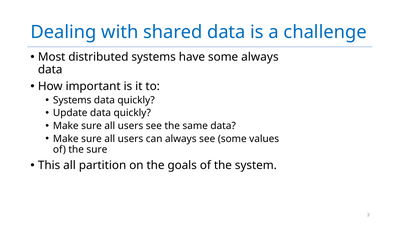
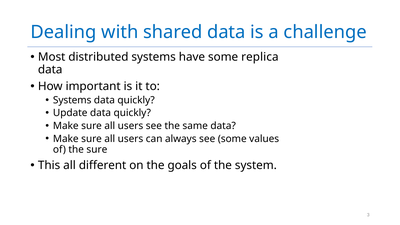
some always: always -> replica (260, 57)
partition: partition -> different (103, 165)
